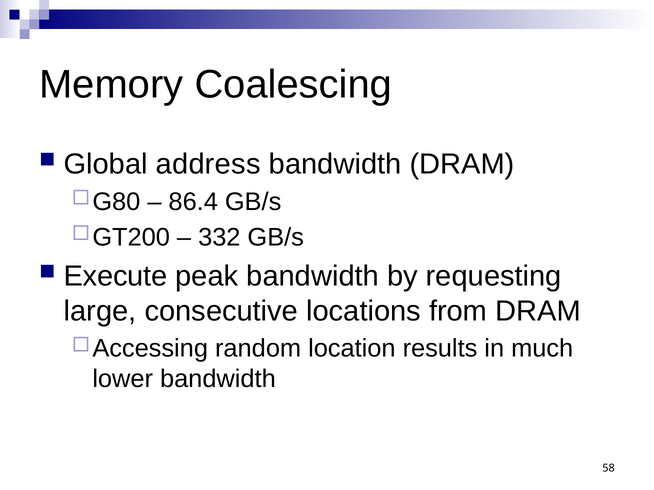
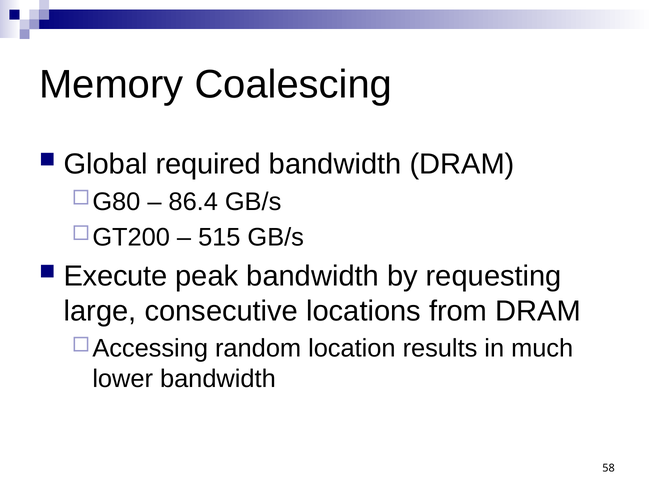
address: address -> required (208, 164)
332: 332 -> 515 (219, 238)
